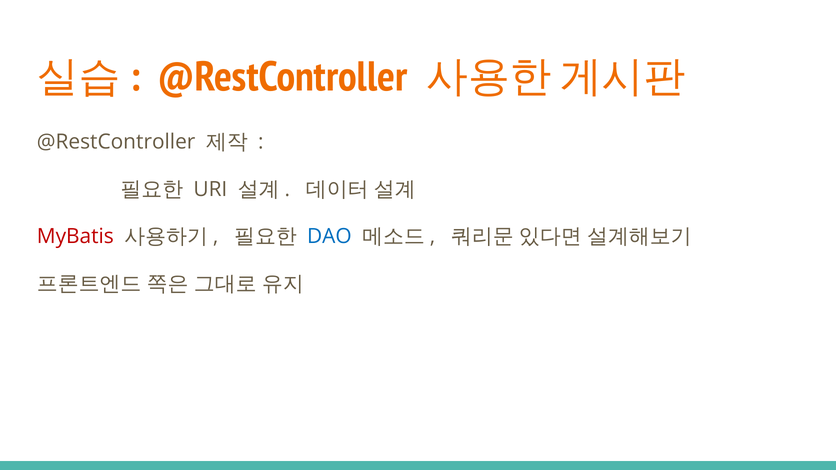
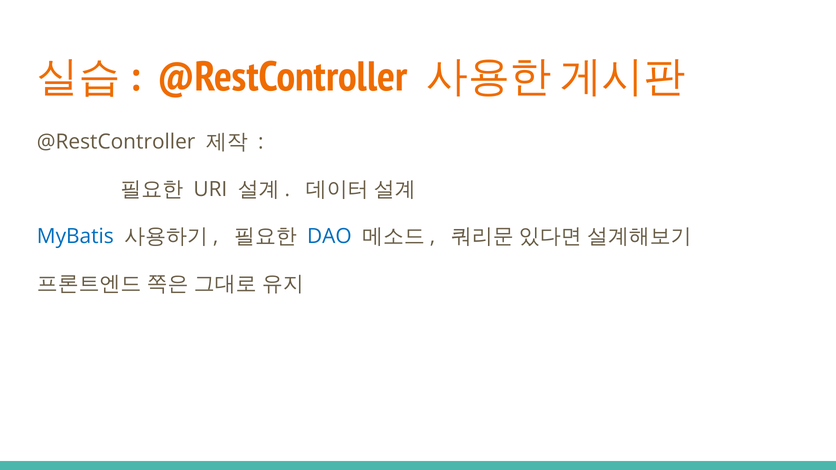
MyBatis colour: red -> blue (75, 237)
